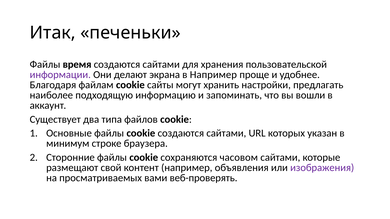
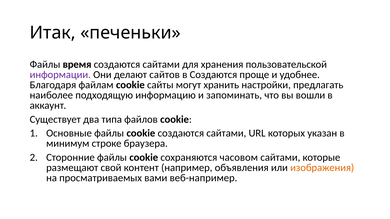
экрана: экрана -> сайтов (165, 75)
в Например: Например -> Создаются (213, 75)
изображения colour: purple -> orange (322, 168)
веб-проверять: веб-проверять -> веб-например (204, 178)
